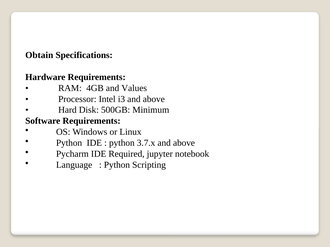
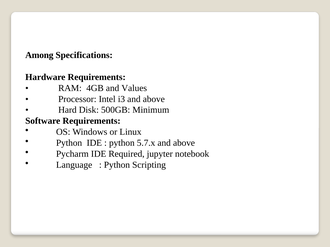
Obtain: Obtain -> Among (39, 55)
3.7.x: 3.7.x -> 5.7.x (146, 143)
